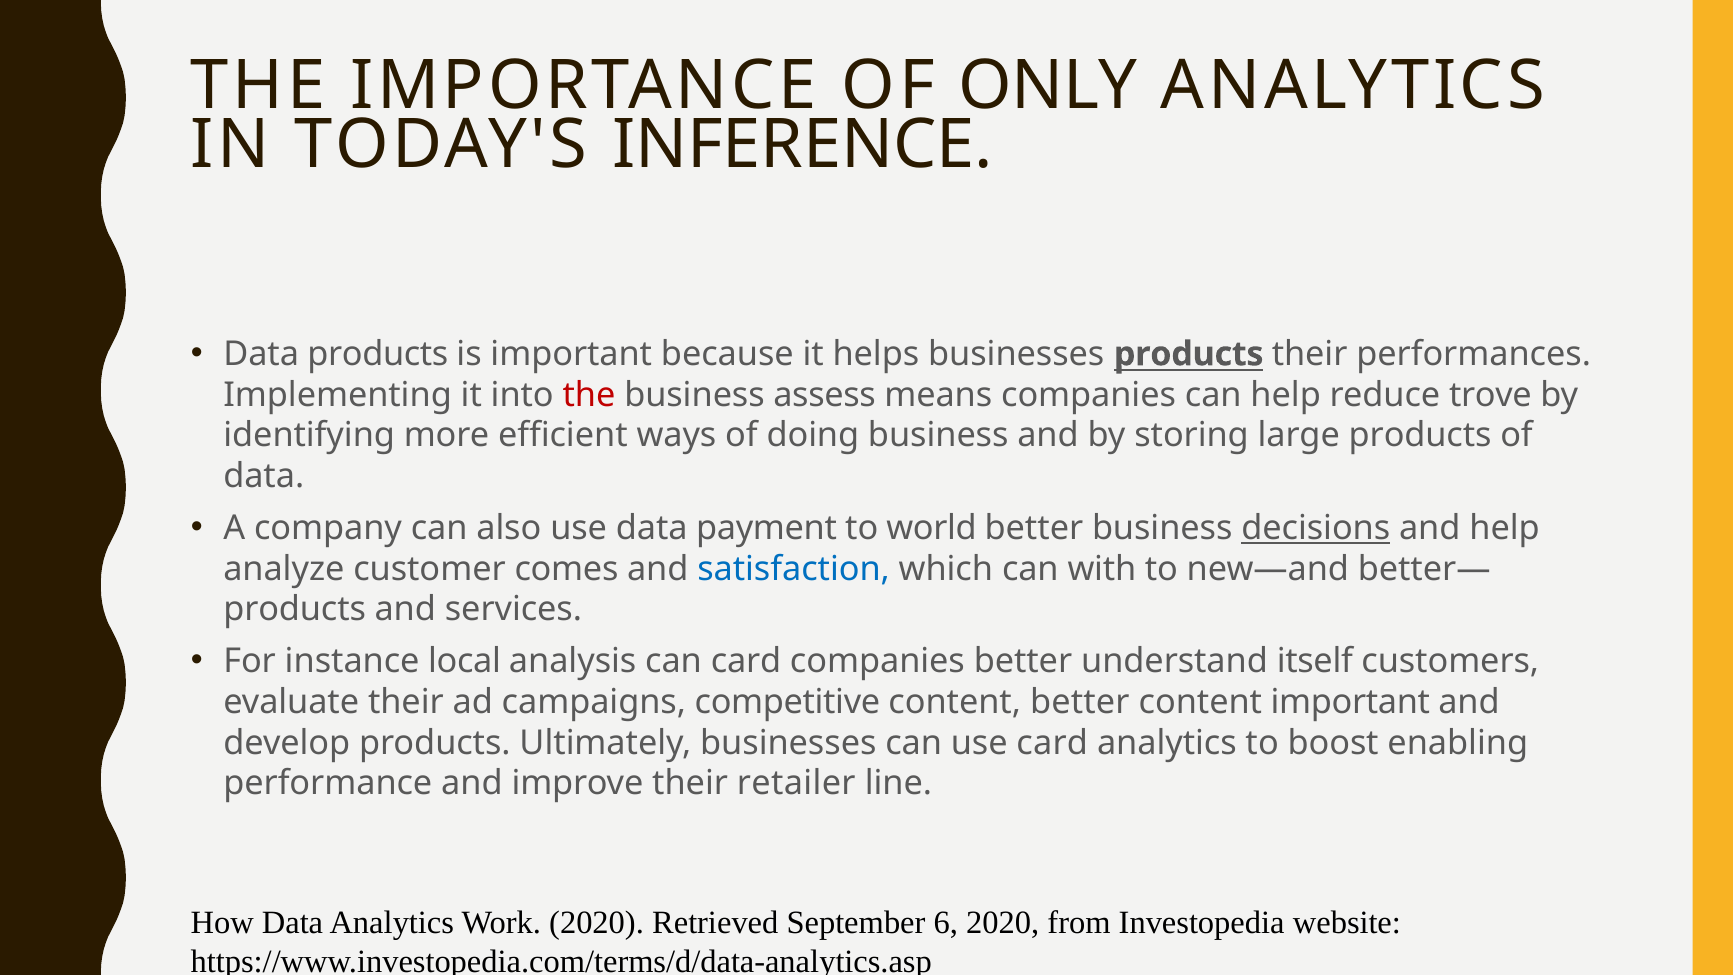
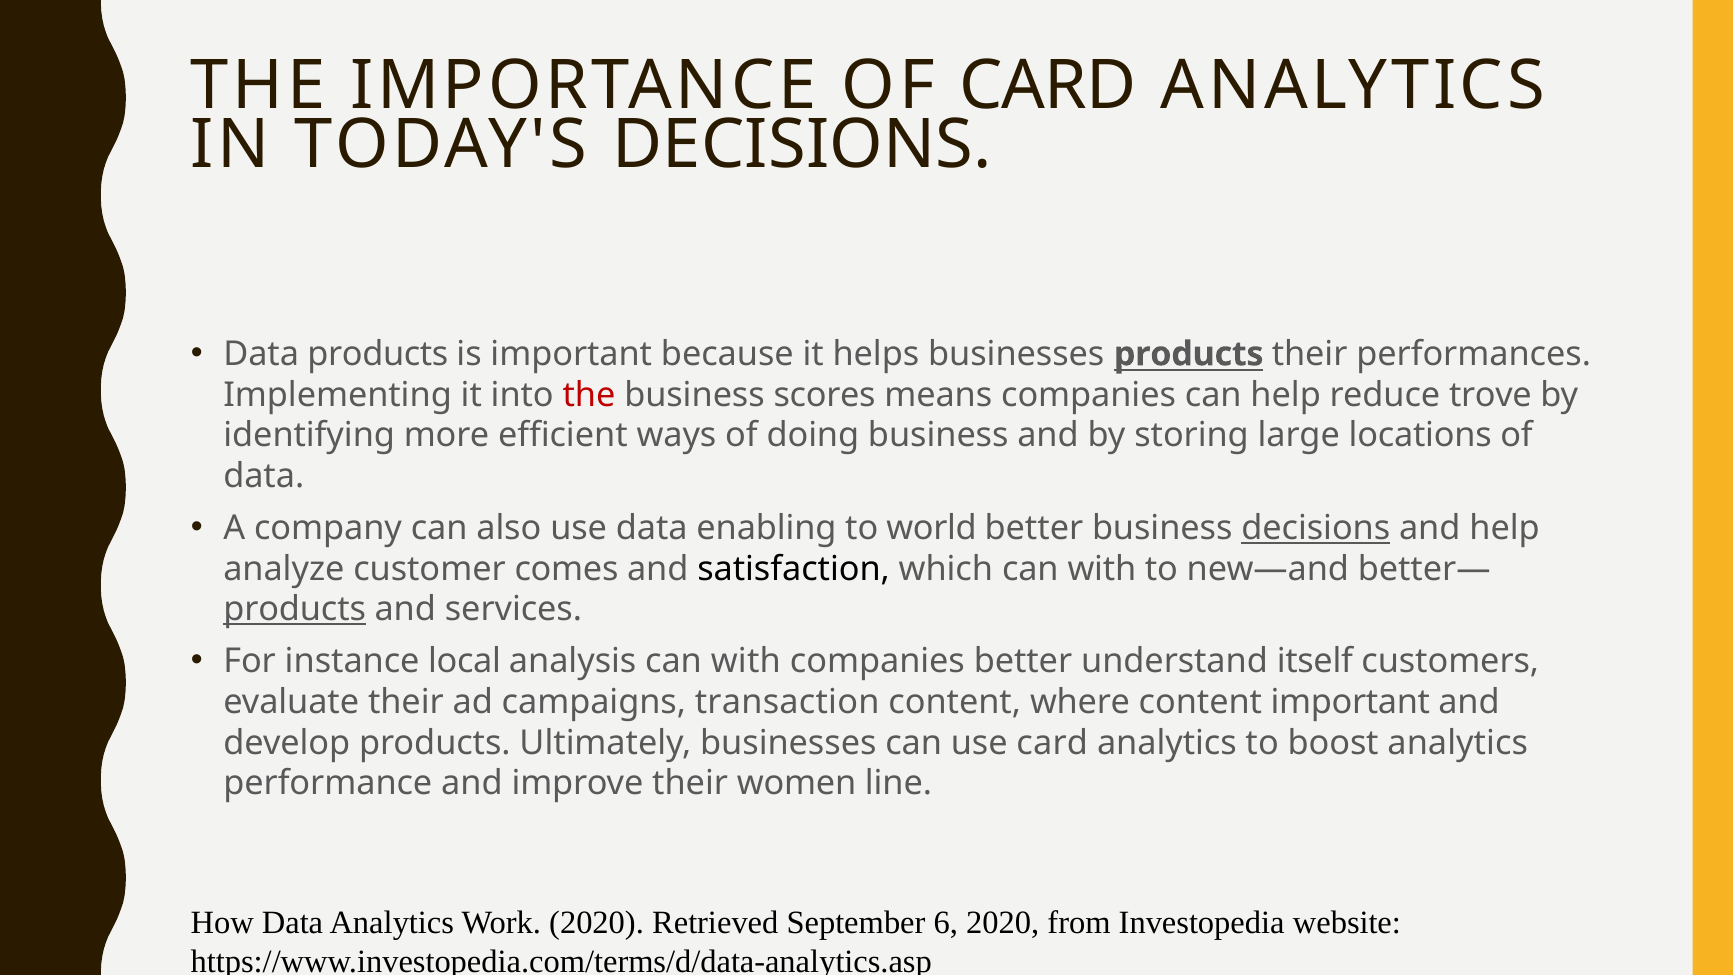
OF ONLY: ONLY -> CARD (1048, 86)
TODAY'S INFERENCE: INFERENCE -> DECISIONS (802, 145)
assess: assess -> scores (825, 395)
large products: products -> locations (1420, 435)
payment: payment -> enabling (766, 528)
satisfaction colour: blue -> black (794, 569)
products underline: none -> present (295, 609)
analysis can card: card -> with (746, 661)
competitive: competitive -> transaction (787, 702)
content better: better -> where (1080, 702)
boost enabling: enabling -> analytics (1458, 743)
retailer: retailer -> women (797, 783)
